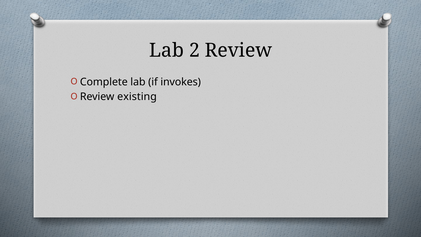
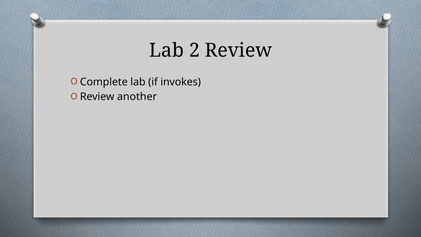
existing: existing -> another (137, 97)
